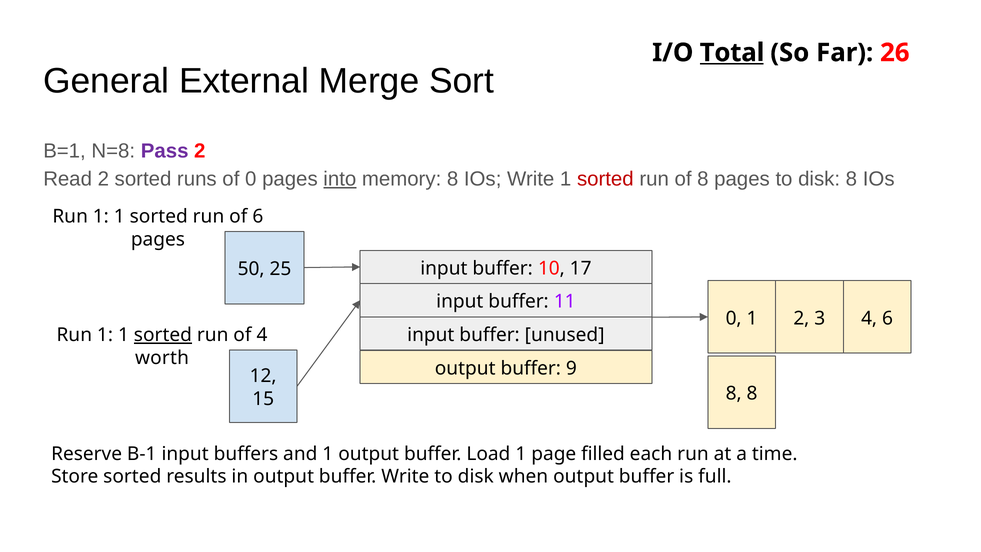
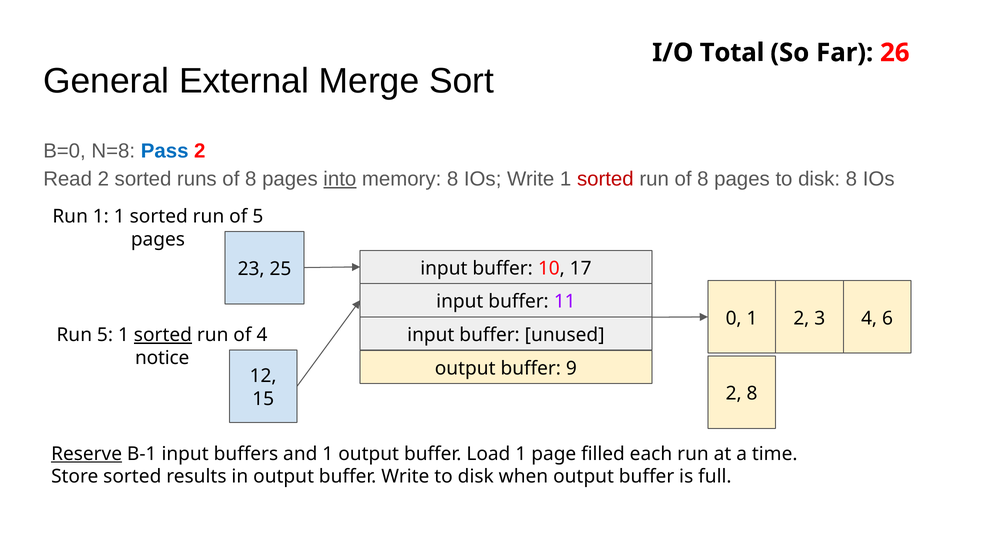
Total underline: present -> none (732, 53)
B=1: B=1 -> B=0 (64, 151)
Pass colour: purple -> blue (165, 151)
runs of 0: 0 -> 8 (251, 179)
of 6: 6 -> 5 (258, 216)
50: 50 -> 23 (251, 269)
1: 1 -> 5 (105, 335)
worth: worth -> notice (162, 358)
8: 8 -> 2 (734, 393)
Reserve underline: none -> present (87, 454)
